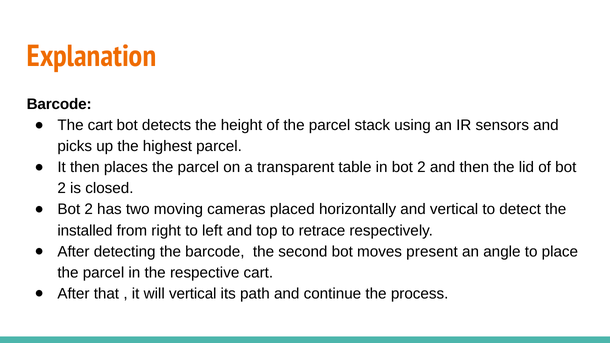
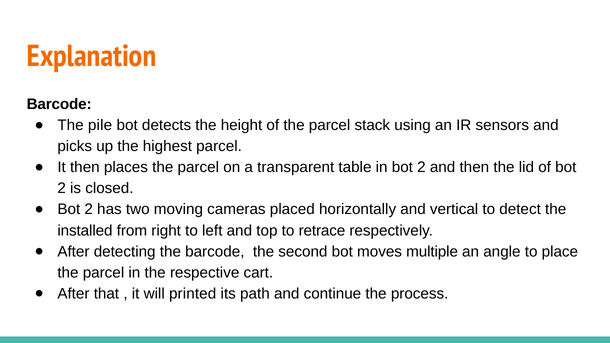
The cart: cart -> pile (100, 125)
present: present -> multiple (432, 252)
will vertical: vertical -> printed (193, 294)
